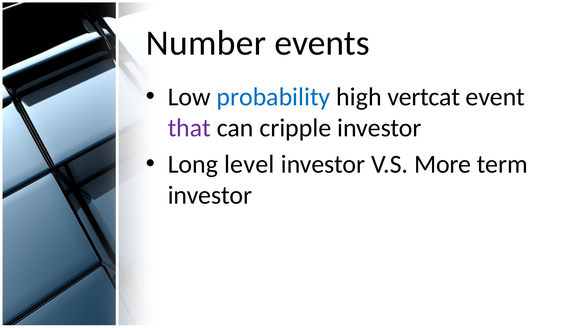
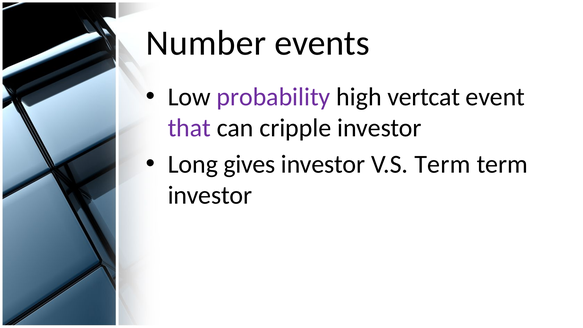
probability colour: blue -> purple (273, 97)
level: level -> gives (250, 164)
V.S More: More -> Term (442, 164)
